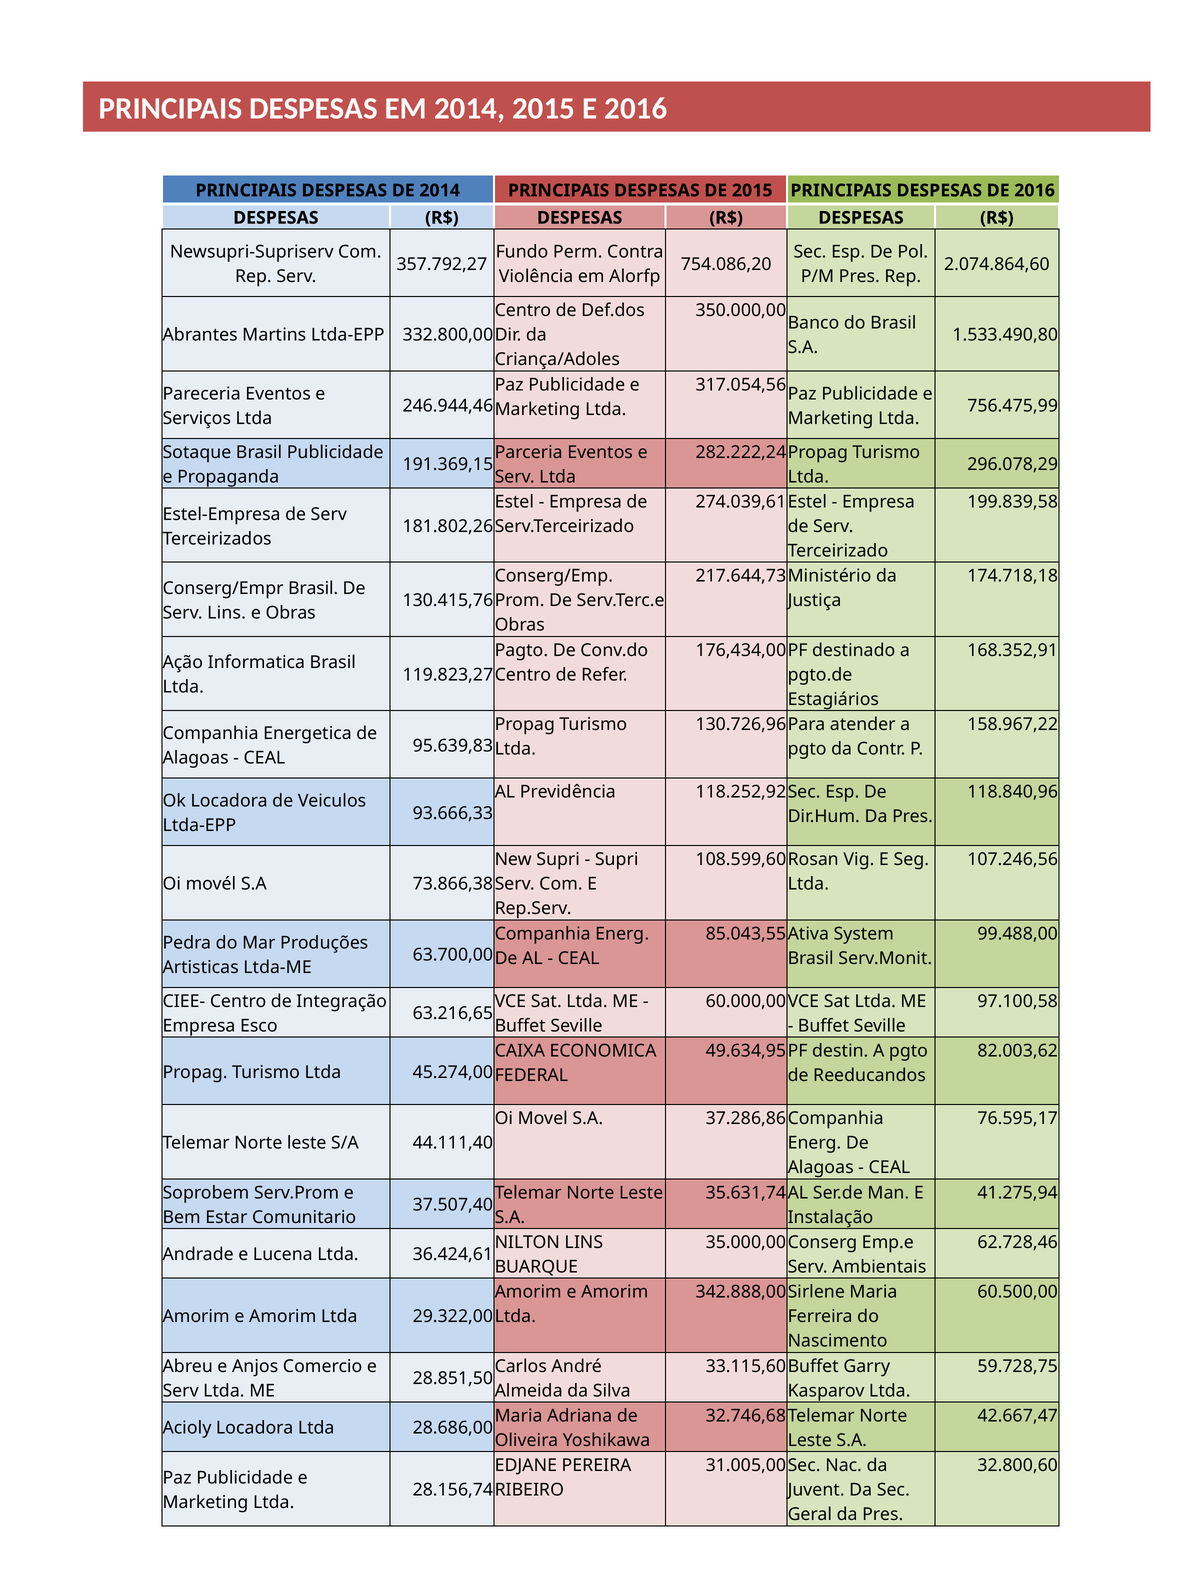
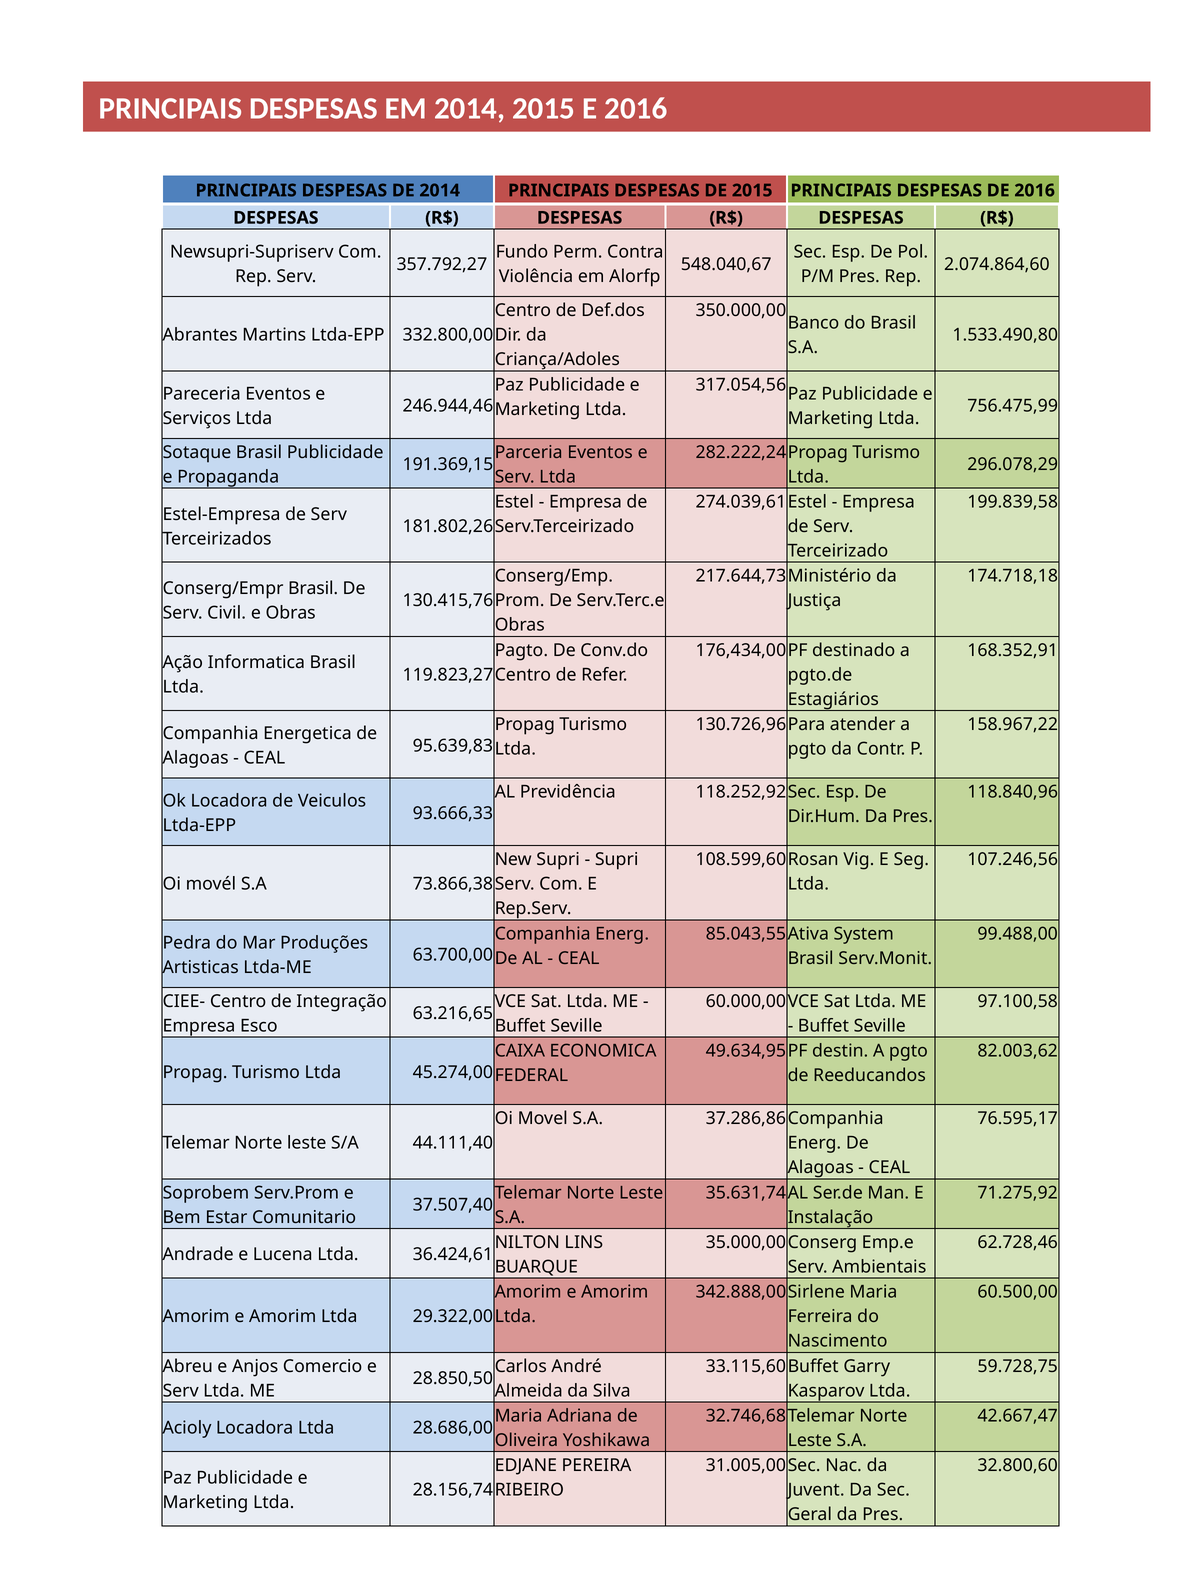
754.086,20: 754.086,20 -> 548.040,67 (726, 264)
Serv Lins: Lins -> Civil (227, 613)
41.275,94: 41.275,94 -> 71.275,92 (1018, 1192)
28.851,50: 28.851,50 -> 28.850,50 (453, 1378)
